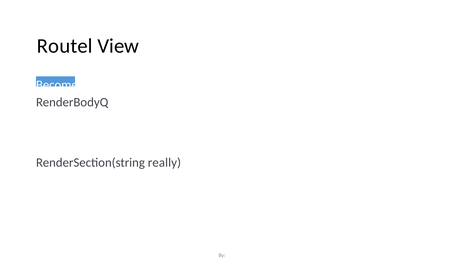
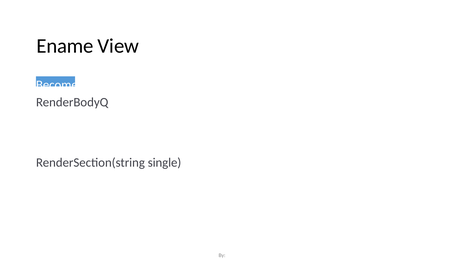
Routel: Routel -> Ename (65, 46)
really: really -> single (165, 162)
